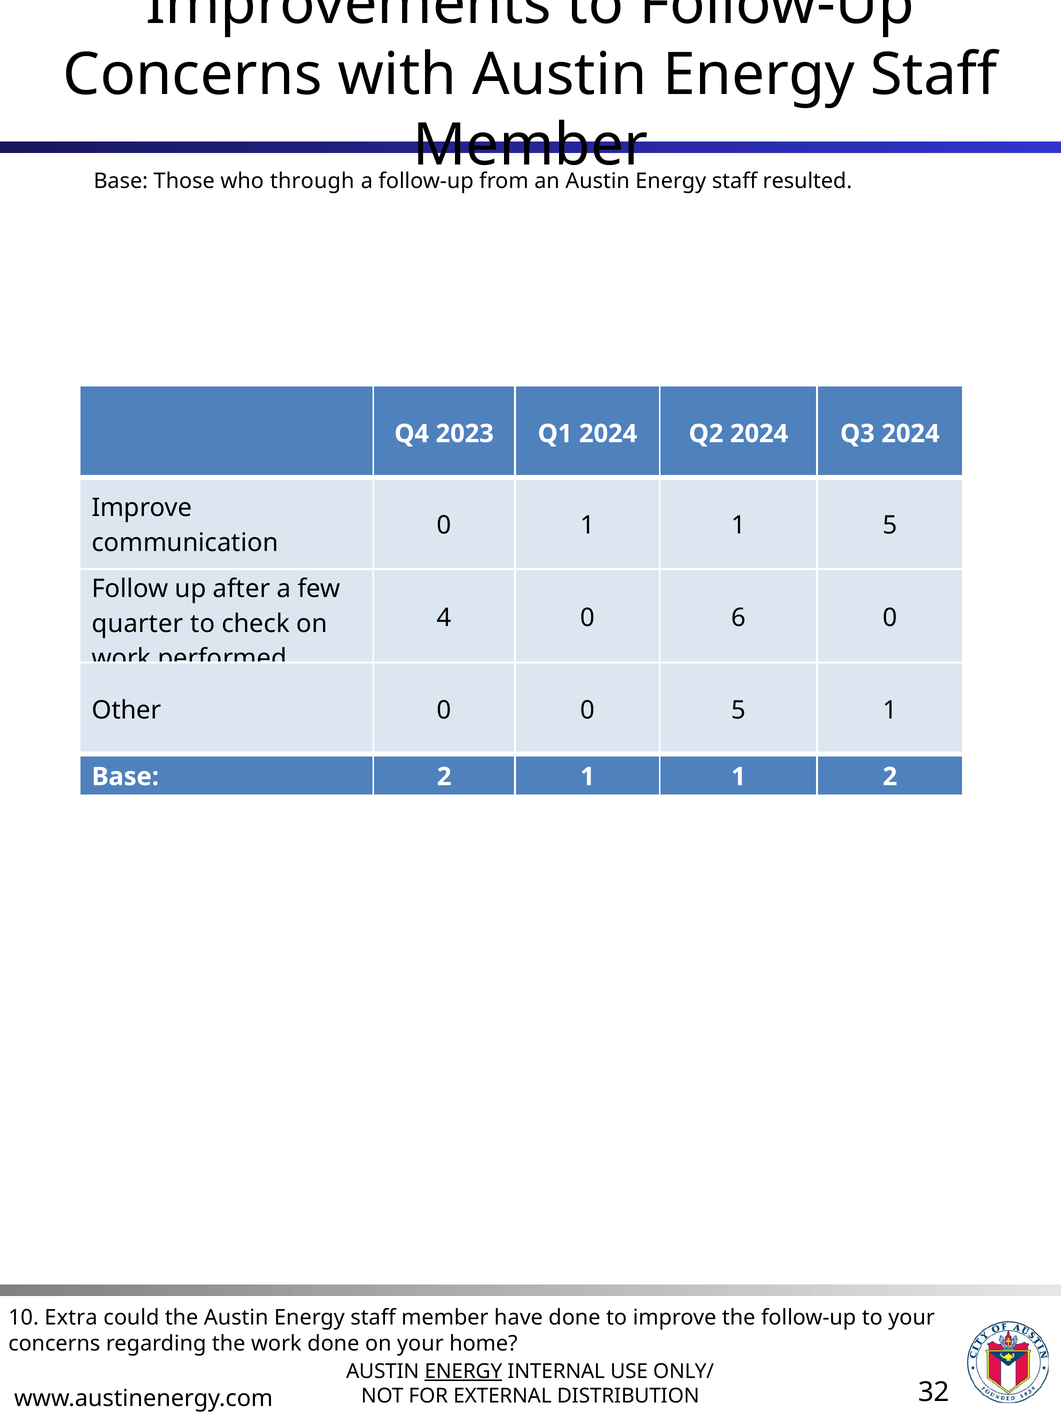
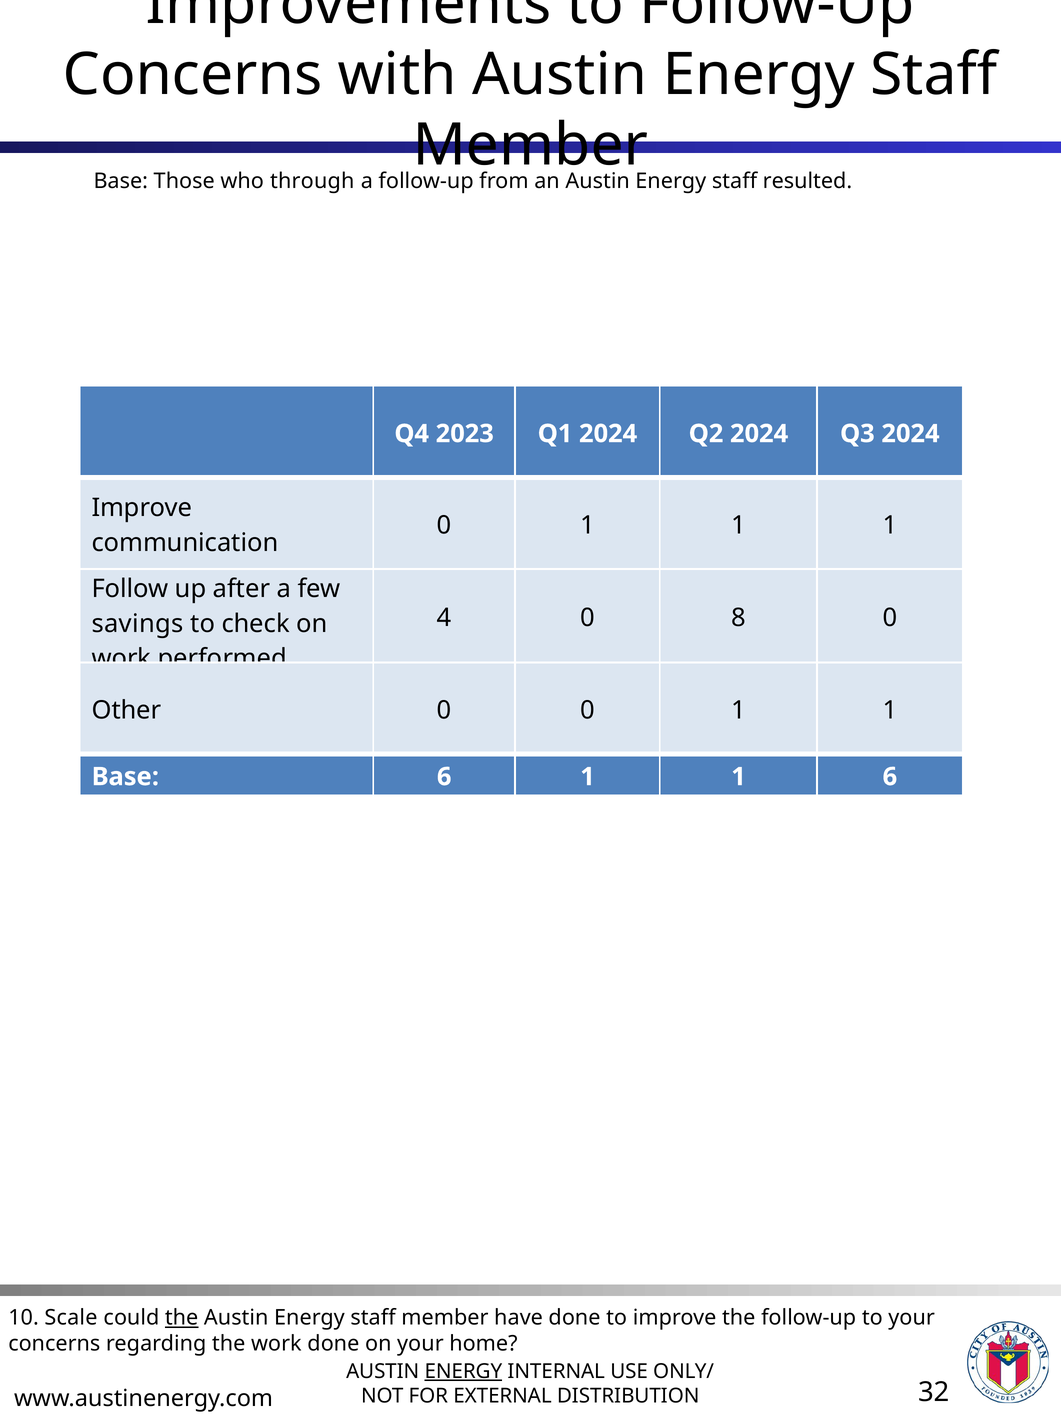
1 1 5: 5 -> 1 (890, 526)
6: 6 -> 8 (739, 618)
quarter: quarter -> savings (138, 624)
0 0 5: 5 -> 1 (739, 711)
Base 2: 2 -> 6 (444, 777)
1 2: 2 -> 6 (890, 777)
Extra: Extra -> Scale (71, 1318)
the underline: none -> present (182, 1318)
